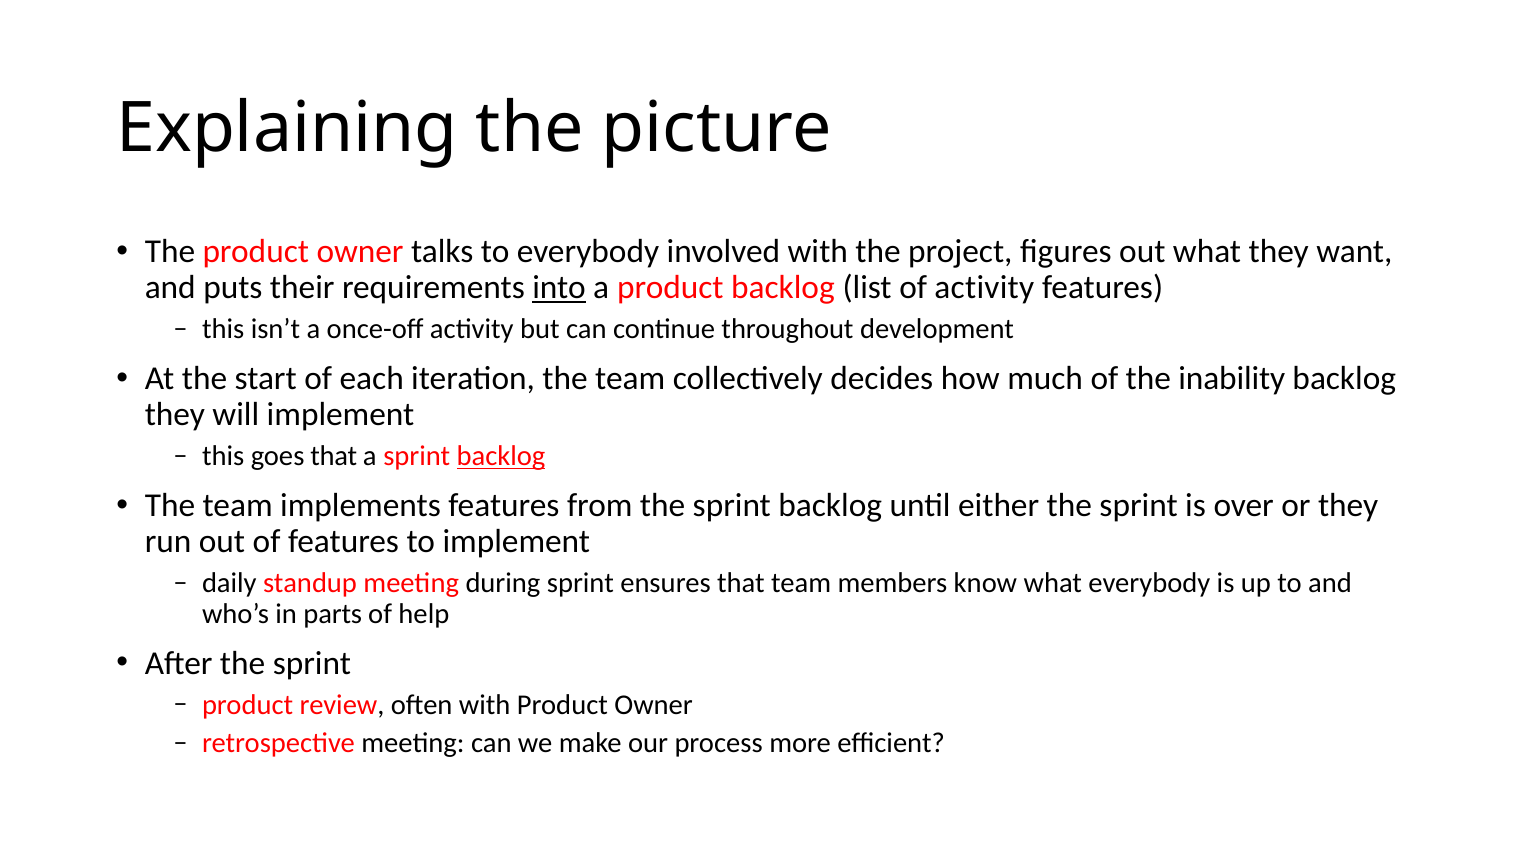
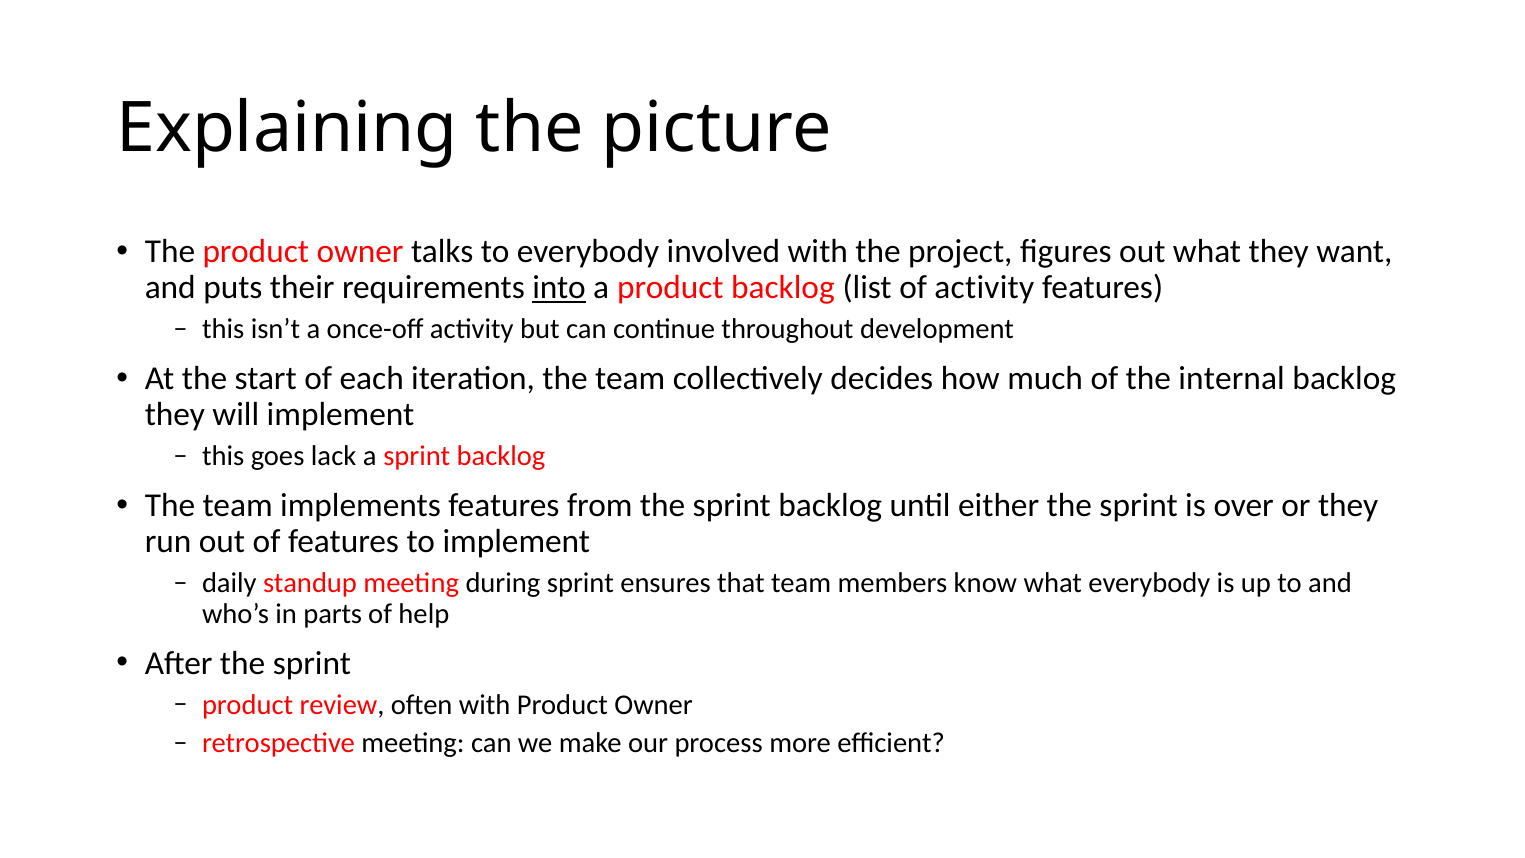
inability: inability -> internal (1232, 379)
goes that: that -> lack (334, 456)
backlog underline: present -> none (501, 456)
